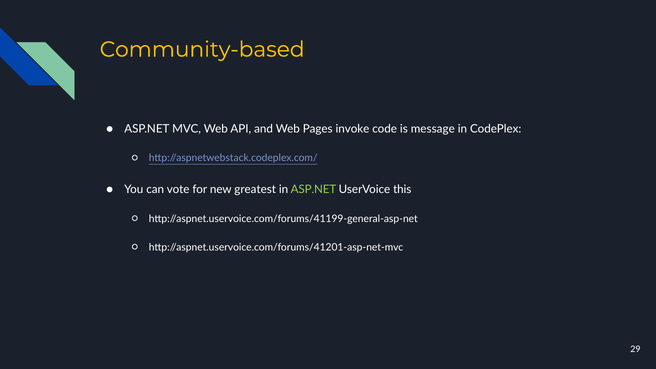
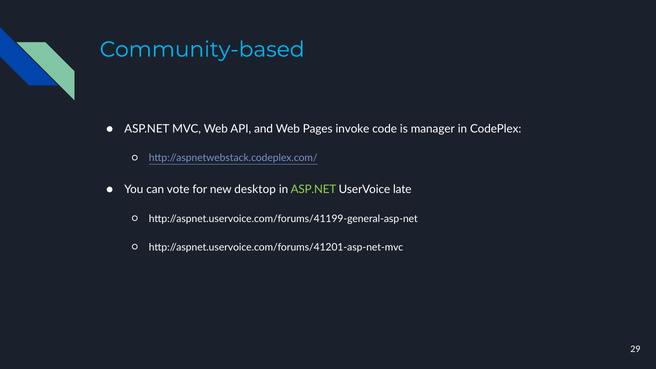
Community-based colour: yellow -> light blue (202, 49)
message: message -> manager (433, 129)
greatest: greatest -> desktop (255, 189)
this: this -> late (402, 189)
